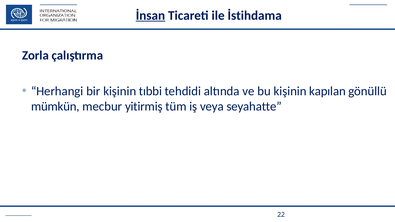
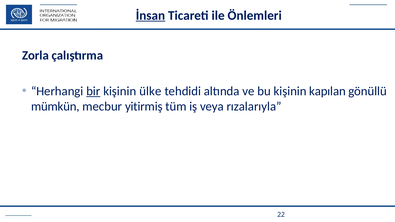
İstihdama: İstihdama -> Önlemleri (255, 15)
bir underline: none -> present (93, 91)
tıbbi: tıbbi -> ülke (150, 91)
seyahatte: seyahatte -> rızalarıyla (254, 106)
